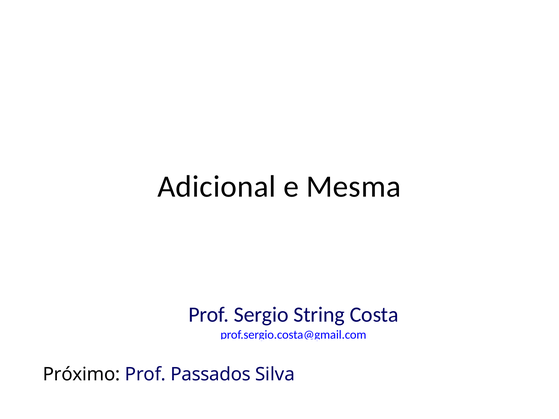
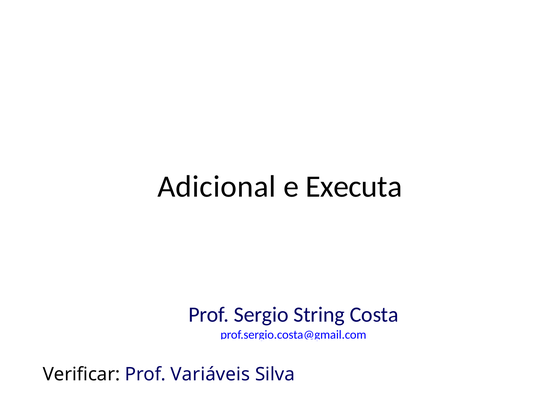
Mesma: Mesma -> Executa (354, 187)
Próximo: Próximo -> Verificar (81, 375)
Passados: Passados -> Variáveis (210, 375)
